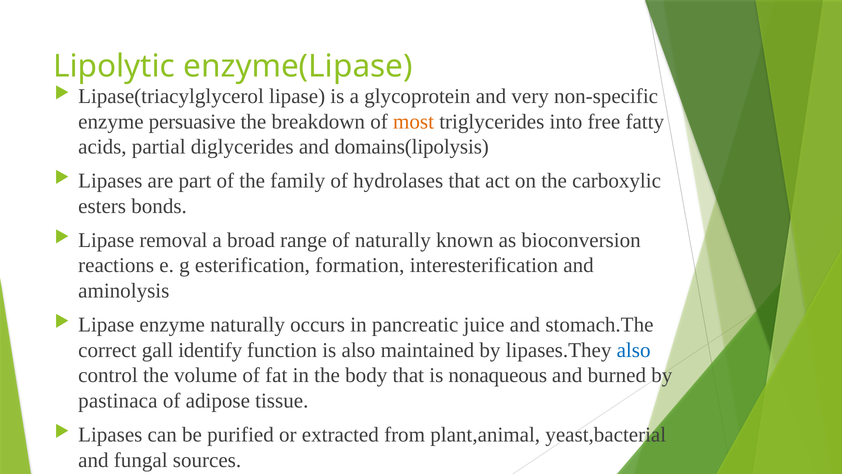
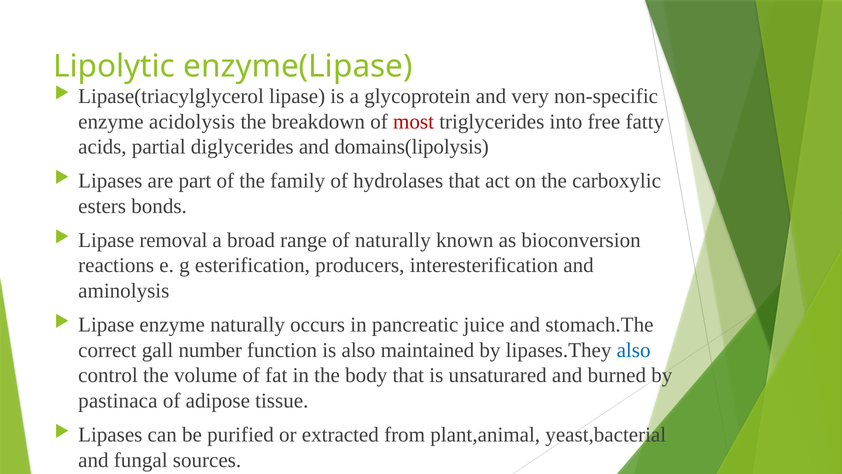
persuasive: persuasive -> acidolysis (192, 121)
most colour: orange -> red (414, 121)
formation: formation -> producers (360, 265)
identify: identify -> number (210, 350)
nonaqueous: nonaqueous -> unsaturared (498, 375)
